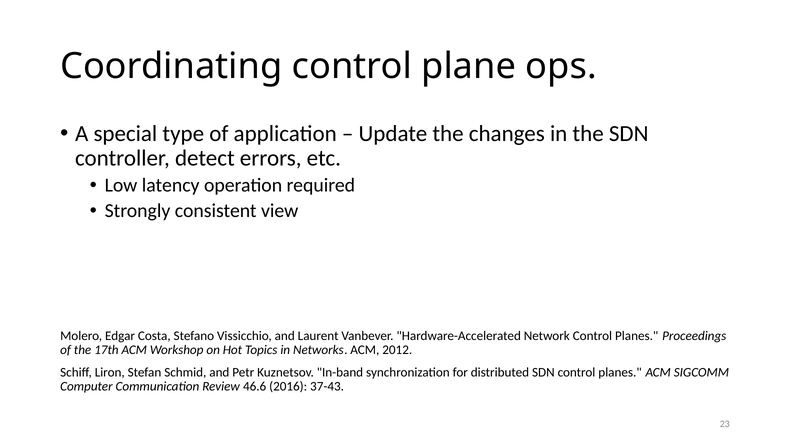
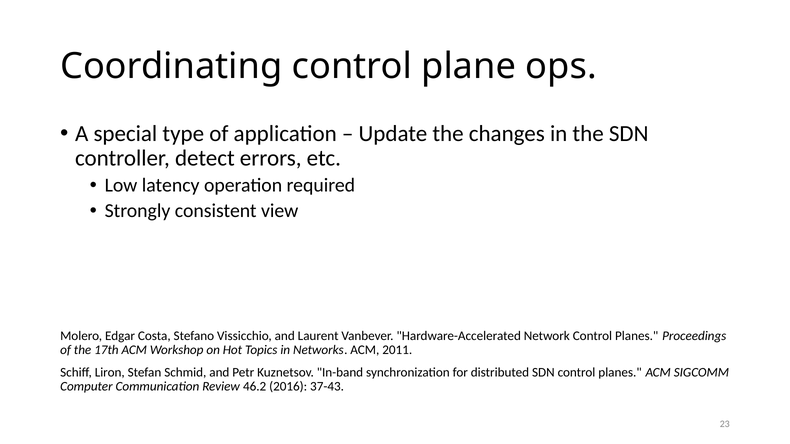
2012: 2012 -> 2011 (397, 350)
46.6: 46.6 -> 46.2 (255, 387)
